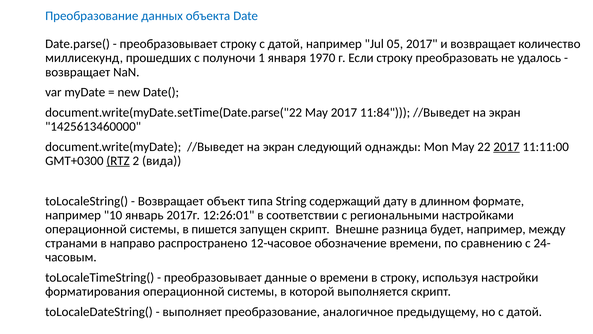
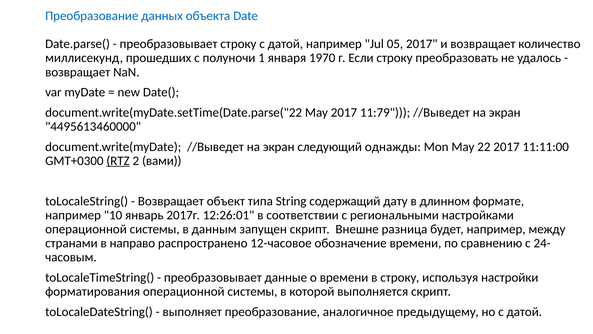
11:84: 11:84 -> 11:79 (385, 112)
1425613460000: 1425613460000 -> 4495613460000 (93, 126)
2017 underline: present -> none (507, 147)
вида: вида -> вами (162, 161)
пишется: пишется -> данным (214, 229)
